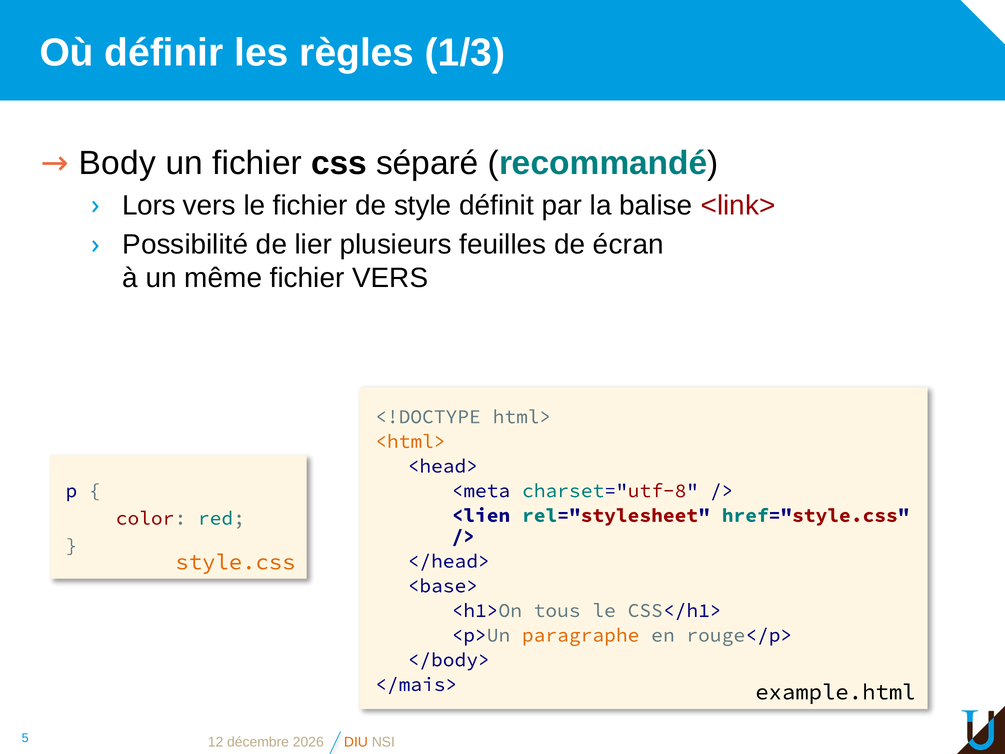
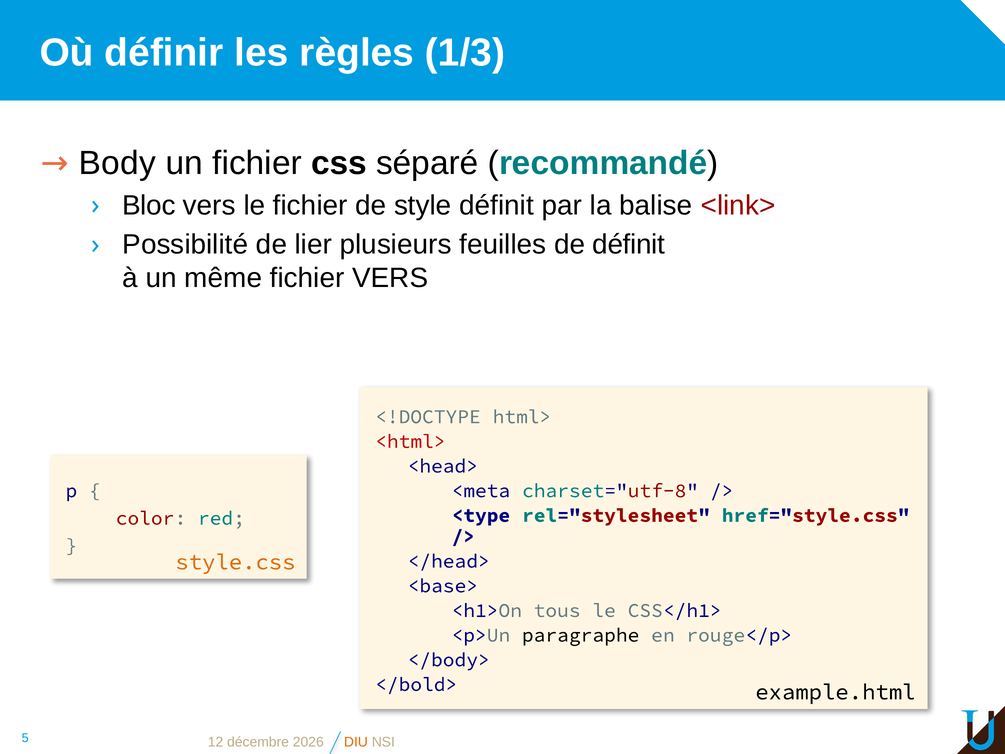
Lors: Lors -> Bloc (149, 205)
de écran: écran -> définit (629, 245)
<html> colour: orange -> red (410, 441)
<lien: <lien -> <type (481, 515)
paragraphe colour: orange -> black (581, 635)
</mais>: </mais> -> </bold> (416, 684)
